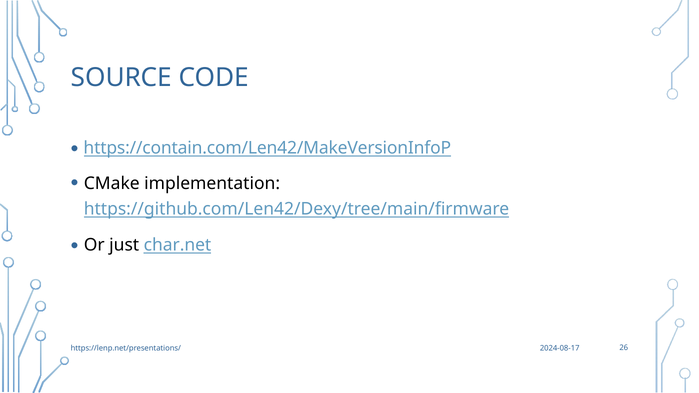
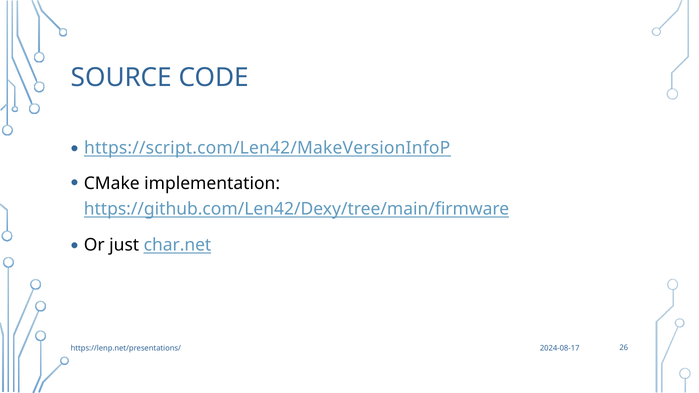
https://contain.com/Len42/MakeVersionInfoP: https://contain.com/Len42/MakeVersionInfoP -> https://script.com/Len42/MakeVersionInfoP (267, 148)
